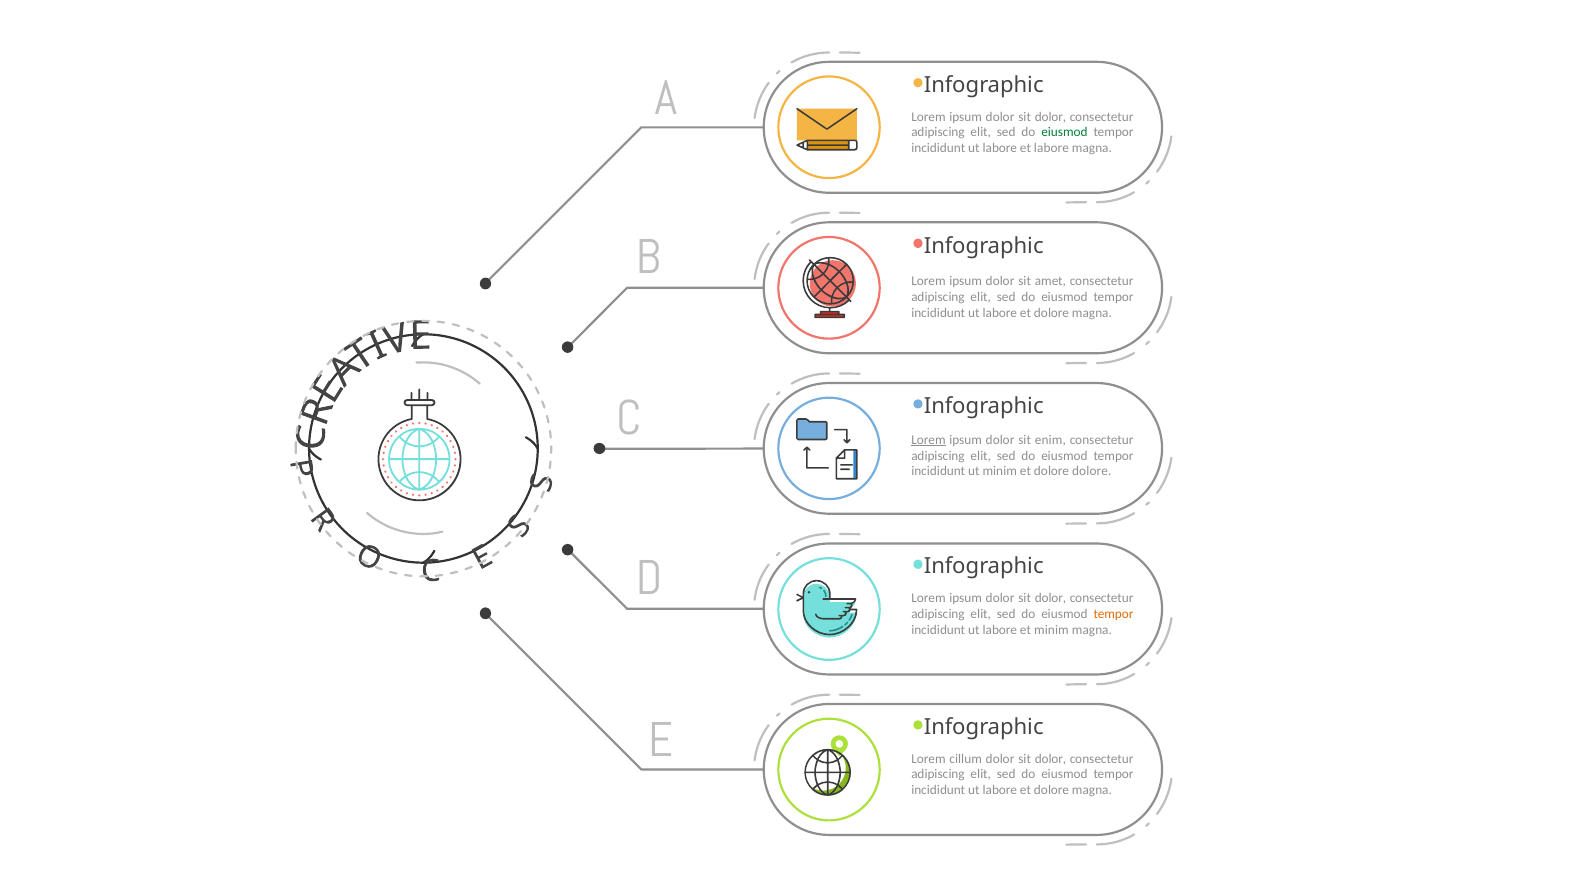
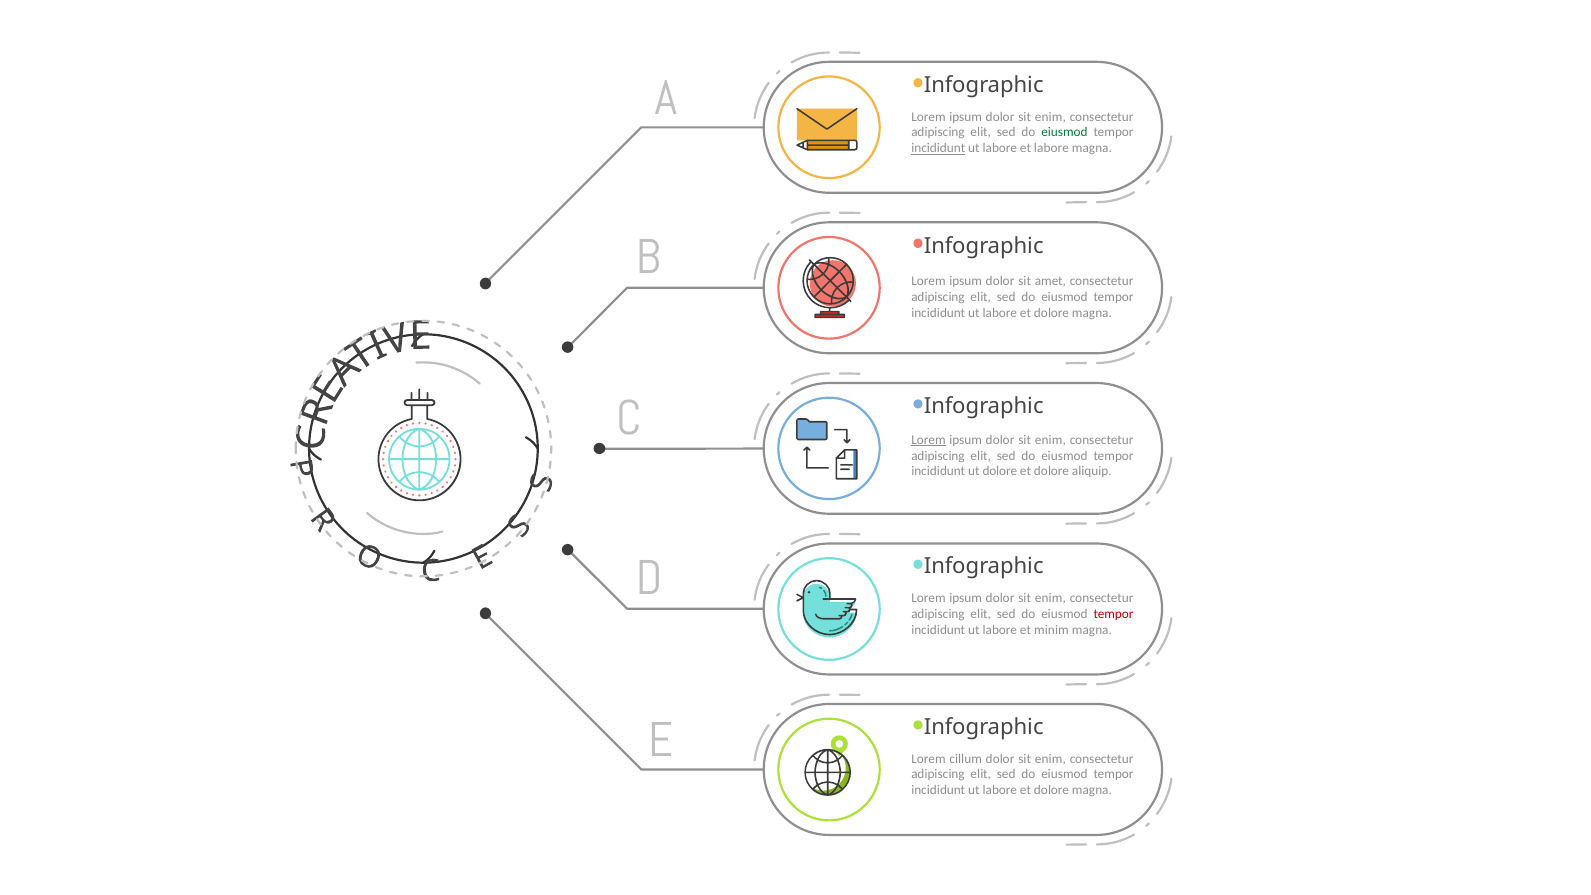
dolor: dolor -> enim (1050, 117)
incididunt underline: none -> present (938, 149)
ut minim: minim -> dolore (1000, 472)
dolore dolore: dolore -> aliquip (1092, 472)
dolor: dolor -> enim (1050, 598)
tempor colour: orange -> red (1113, 614)
dolor: dolor -> enim (1050, 759)
